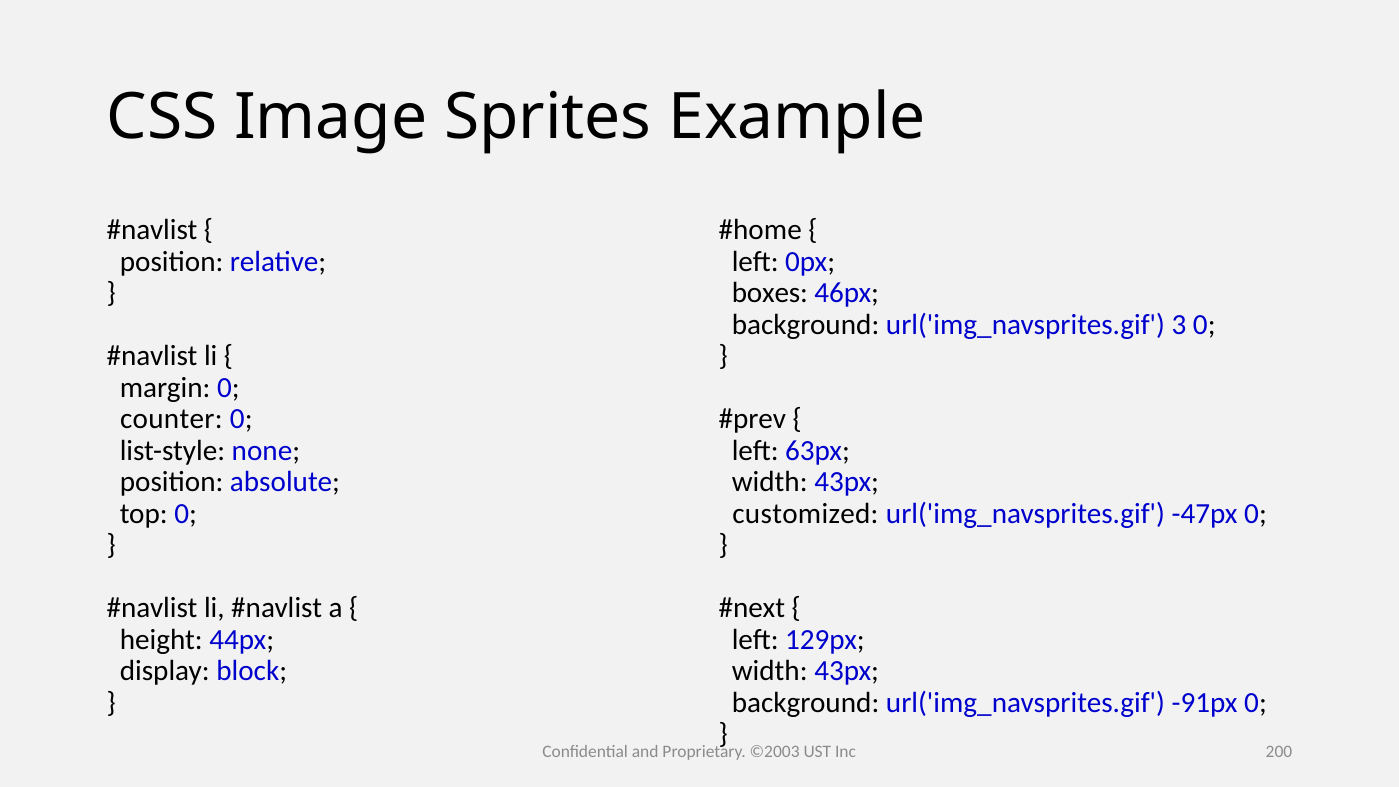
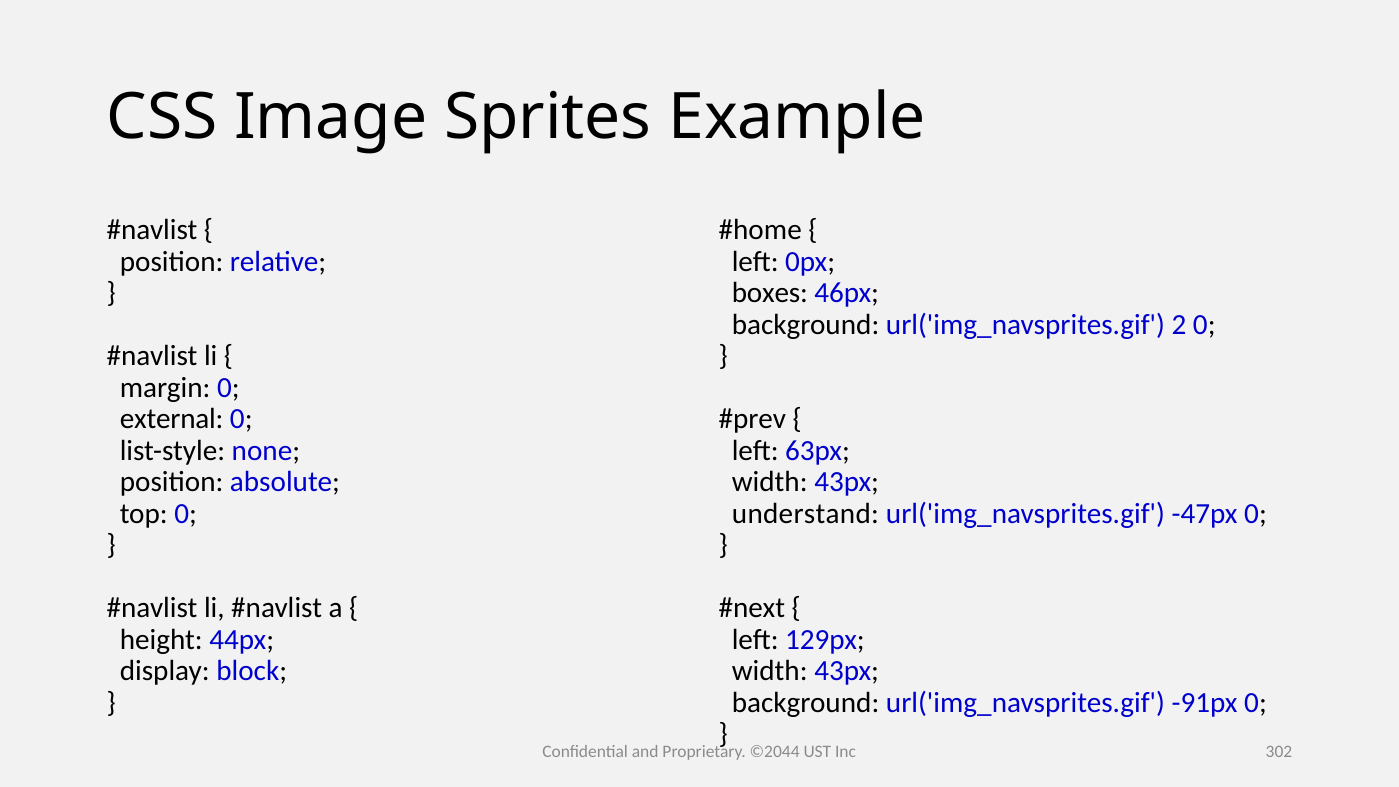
3: 3 -> 2 (1179, 325)
counter: counter -> external (172, 419)
customized: customized -> understand (805, 514)
©2003: ©2003 -> ©2044 (775, 751)
200: 200 -> 302 (1279, 751)
